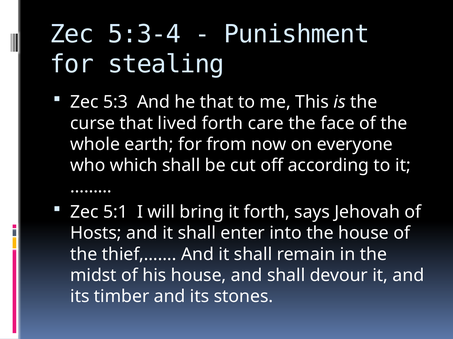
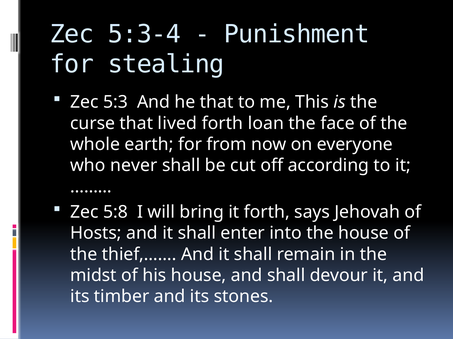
care: care -> loan (266, 124)
which: which -> never (134, 166)
5:1: 5:1 -> 5:8 (116, 213)
